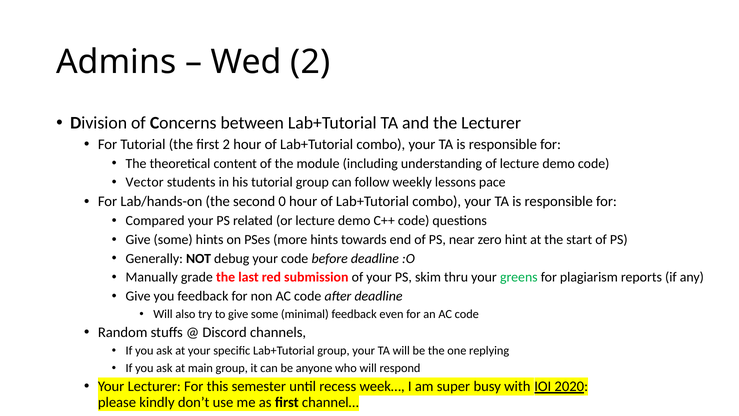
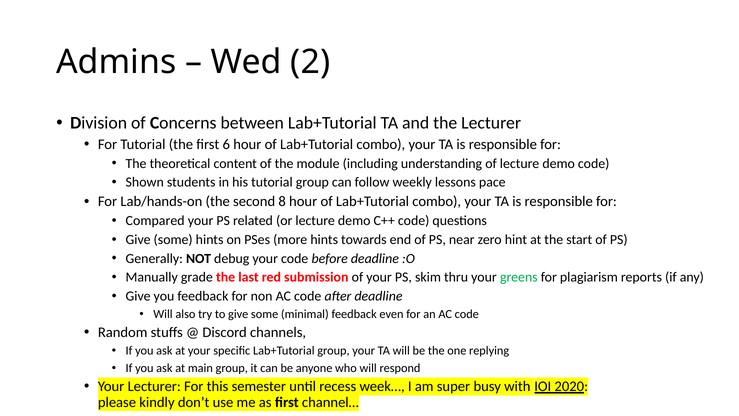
first 2: 2 -> 6 (226, 144)
Vector: Vector -> Shown (145, 182)
0: 0 -> 8 (282, 201)
